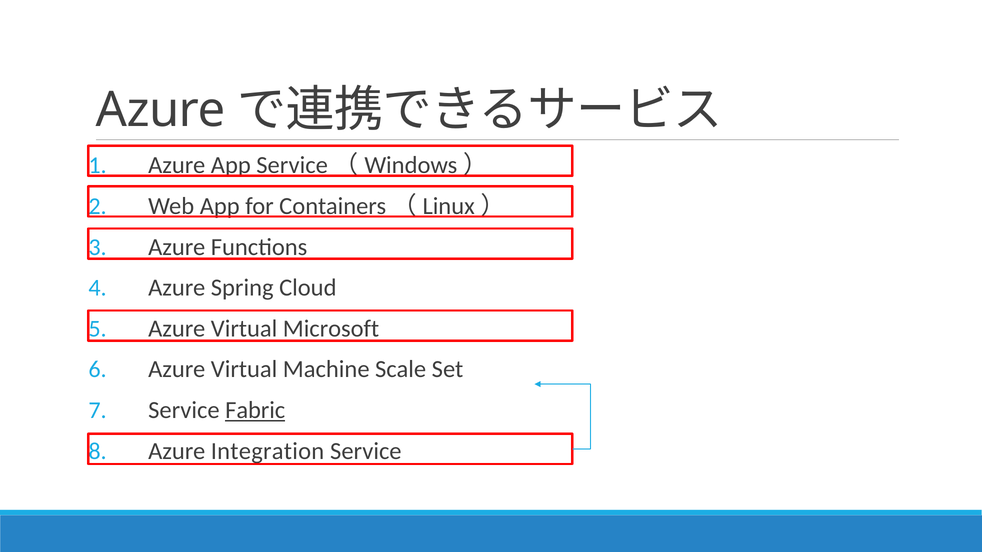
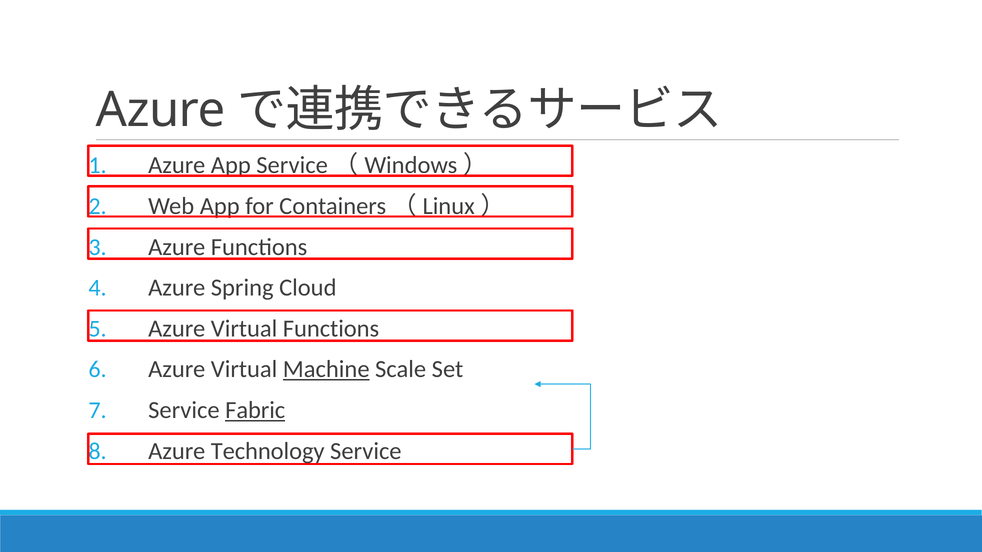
Virtual Microsoft: Microsoft -> Functions (331, 329)
Machine underline: none -> present (326, 370)
Integration: Integration -> Technology (268, 451)
